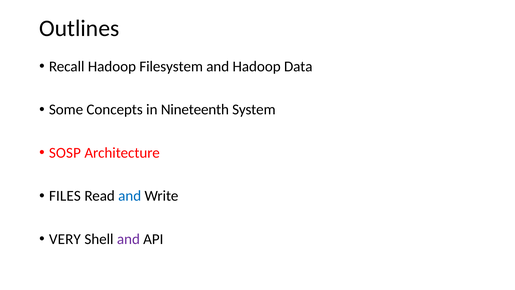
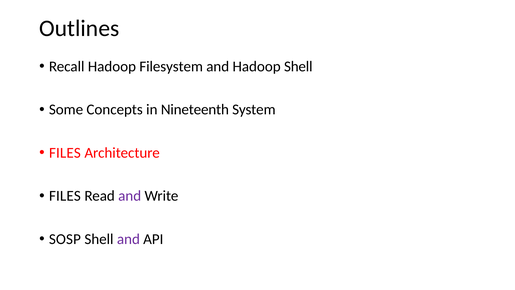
Hadoop Data: Data -> Shell (298, 66)
SOSP: SOSP -> FILES (65, 153)
and colour: blue -> purple (130, 196)
VERY: VERY -> SOSP (65, 239)
